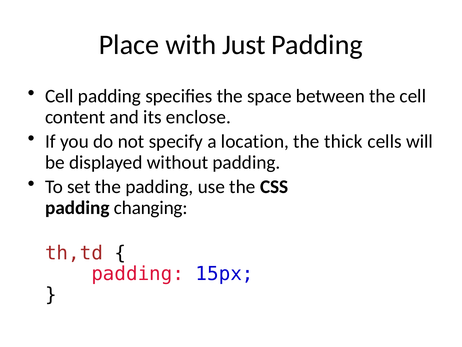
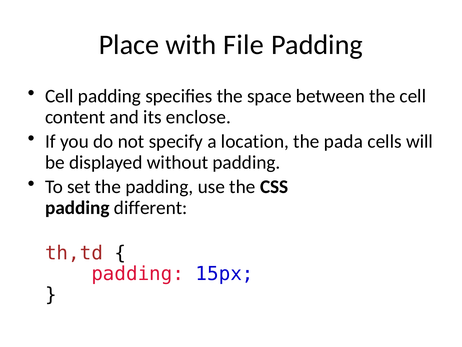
Just: Just -> File (244, 45)
thick: thick -> pada (343, 141)
changing: changing -> different (151, 207)
